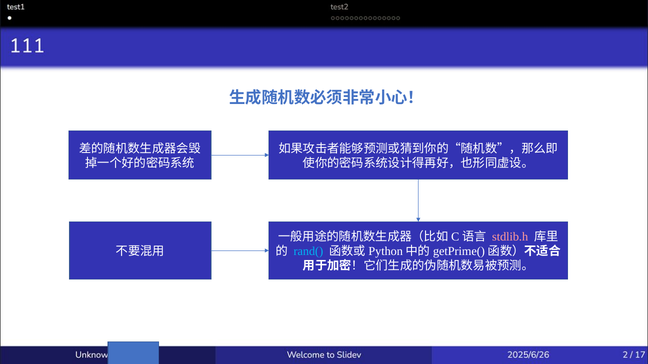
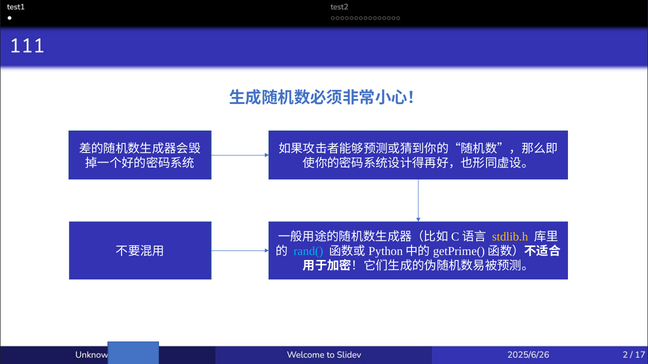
stdlib.h colour: pink -> yellow (510, 237)
